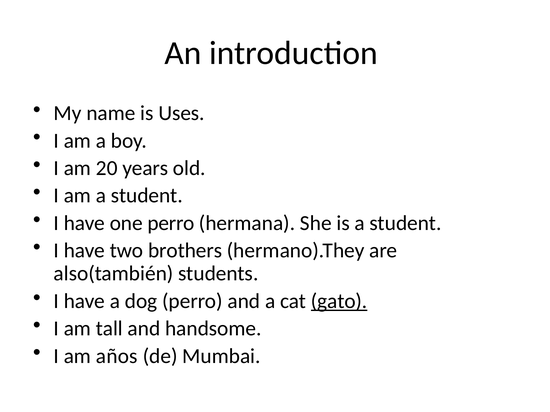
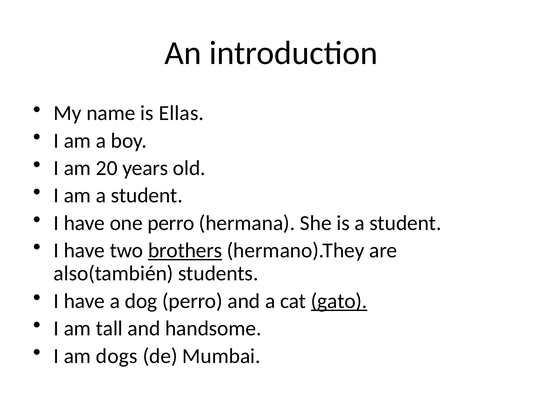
Uses: Uses -> Ellas (181, 113)
brothers underline: none -> present (185, 251)
años: años -> dogs (117, 356)
